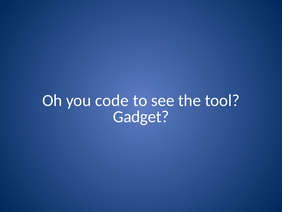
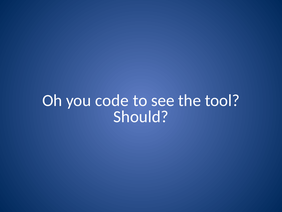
Gadget: Gadget -> Should (141, 116)
